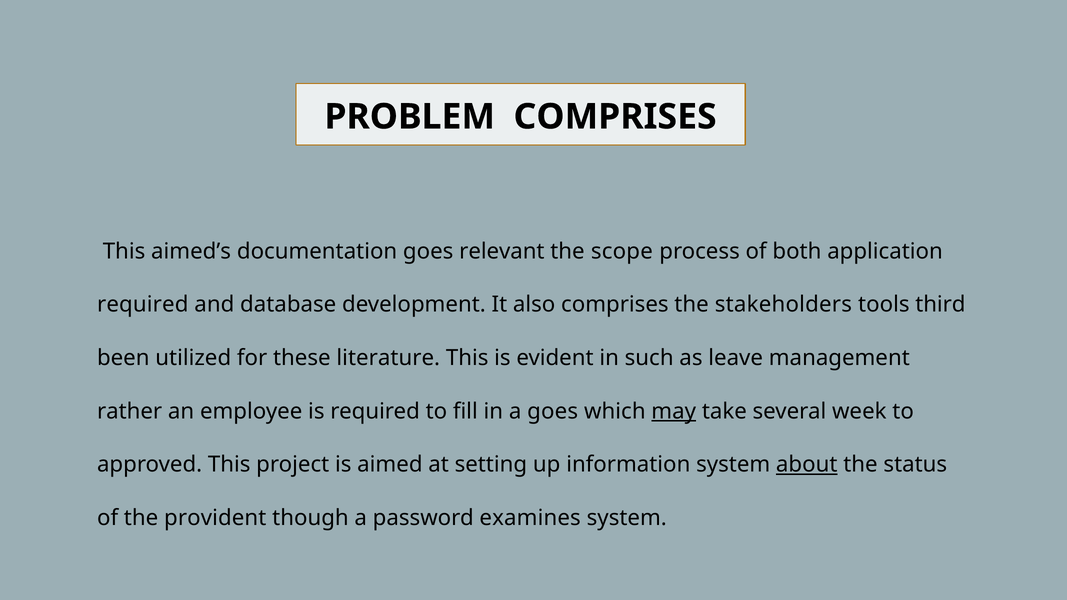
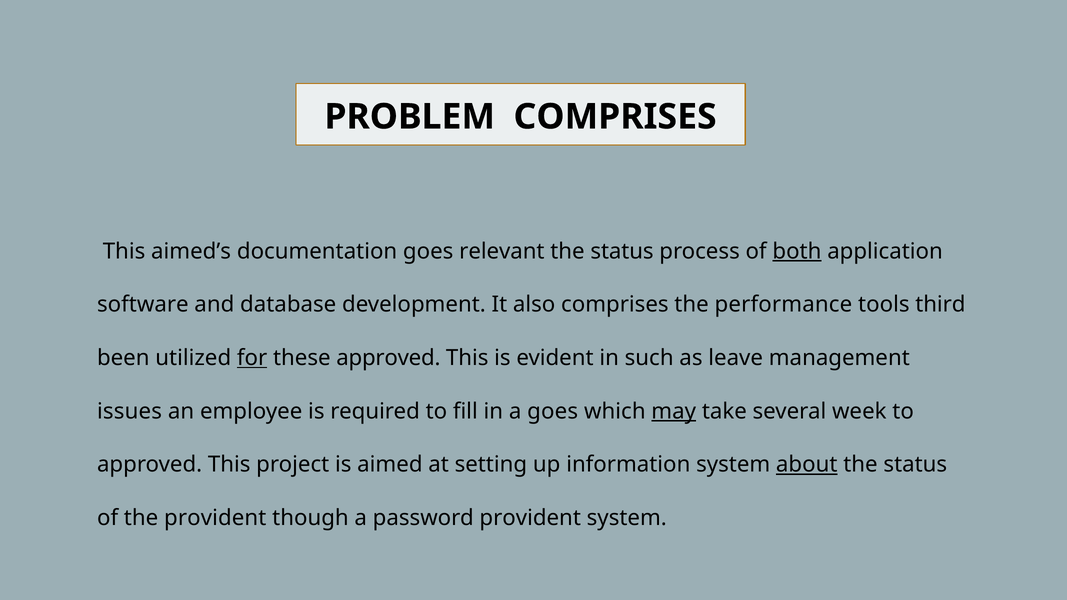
scope: scope -> status (622, 251)
both underline: none -> present (797, 251)
required: required -> software (143, 305)
stakeholders: stakeholders -> performance (783, 305)
for underline: none -> present (252, 358)
these literature: literature -> approved (388, 358)
rather: rather -> issues (129, 411)
password examines: examines -> provident (530, 518)
